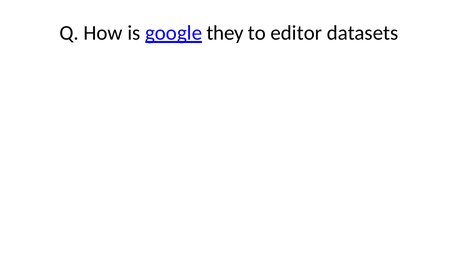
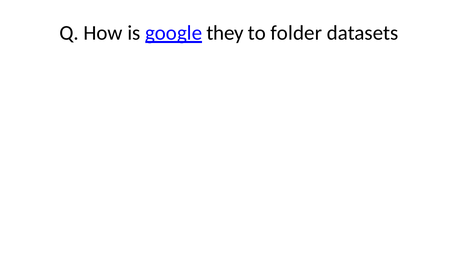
editor: editor -> folder (296, 33)
